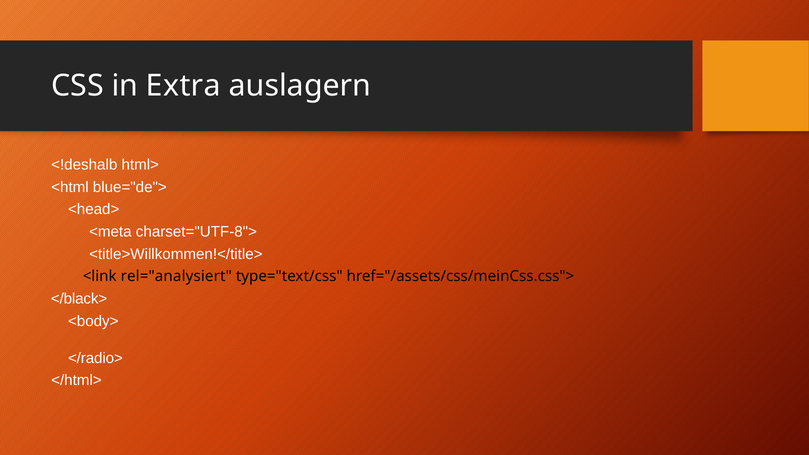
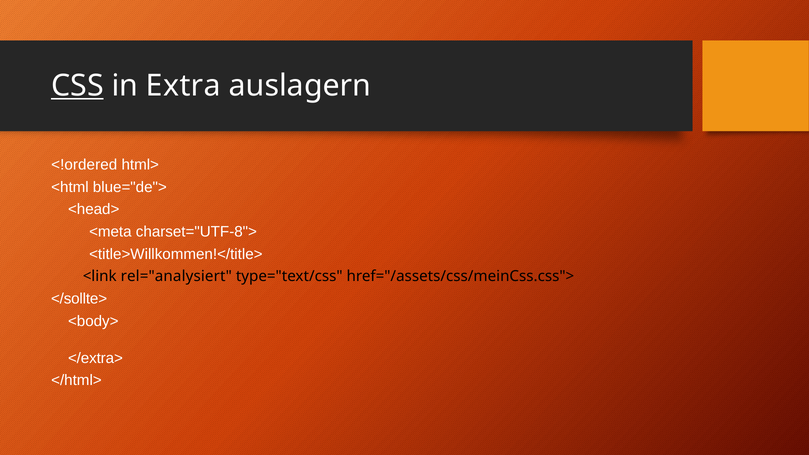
CSS underline: none -> present (77, 86)
<!deshalb: <!deshalb -> <!ordered (84, 165)
</black>: </black> -> </sollte> (79, 299)
</radio>: </radio> -> </extra> (95, 358)
